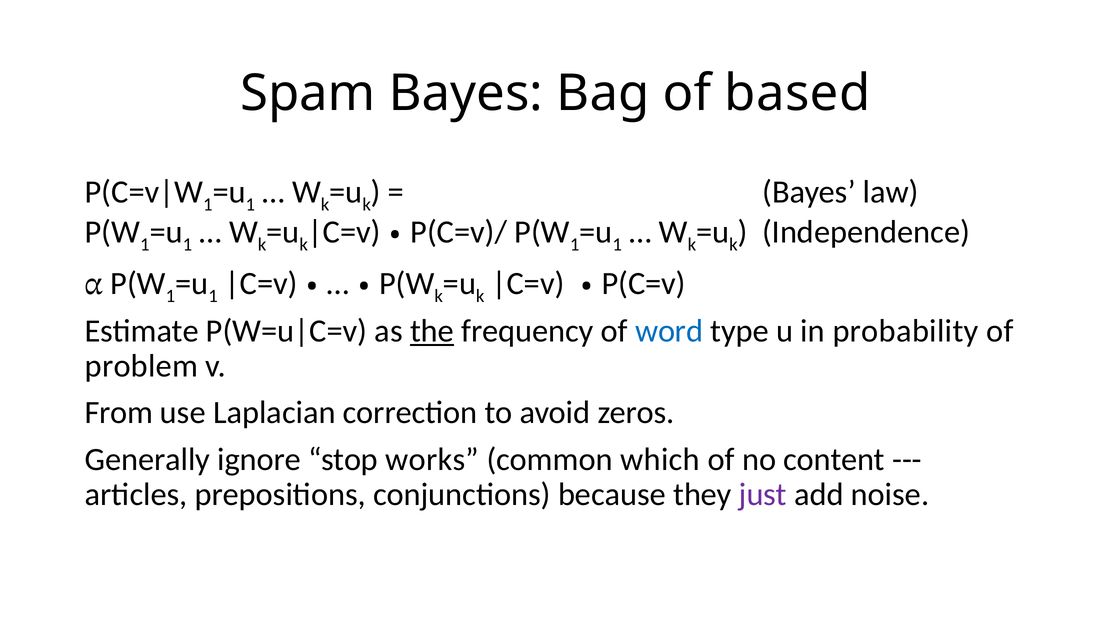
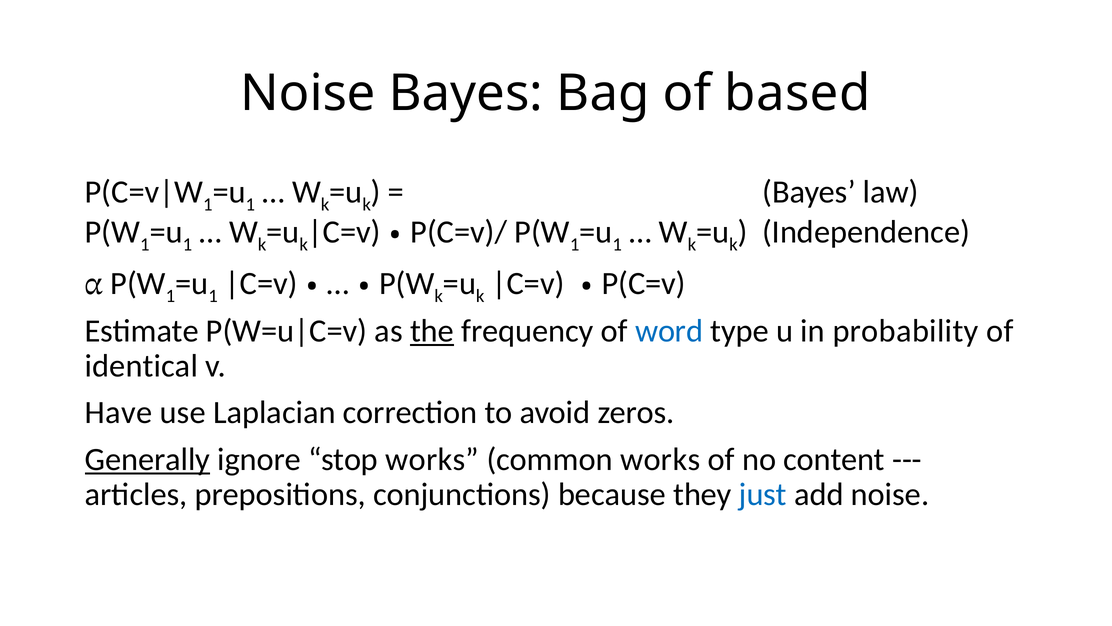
Spam: Spam -> Noise (308, 93)
problem: problem -> identical (141, 366)
From: From -> Have (119, 412)
Generally underline: none -> present (147, 459)
common which: which -> works (660, 459)
just colour: purple -> blue (763, 494)
